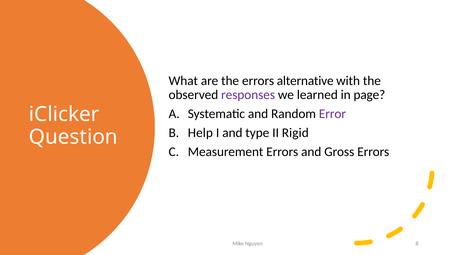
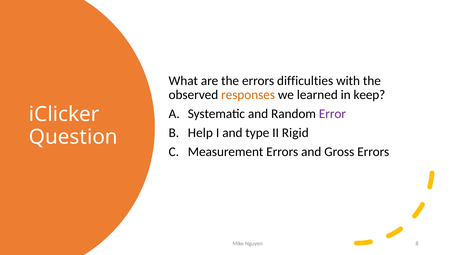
alternative: alternative -> difficulties (305, 81)
responses colour: purple -> orange (248, 95)
page: page -> keep (369, 95)
